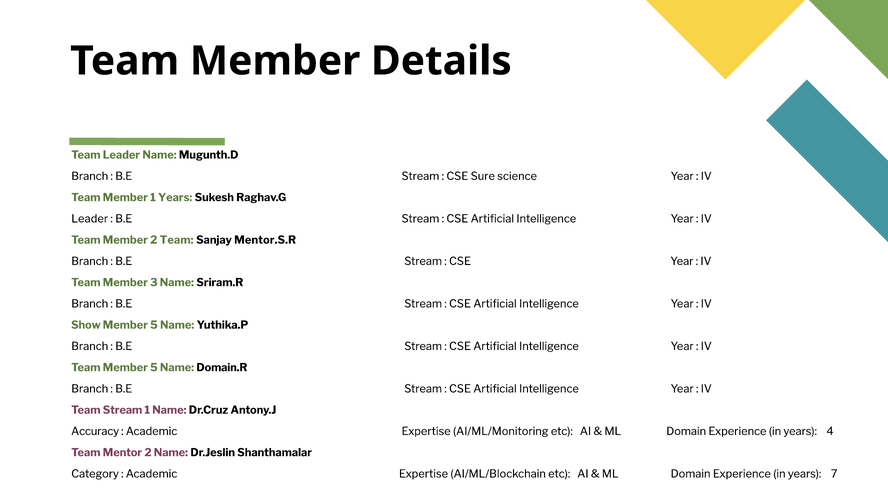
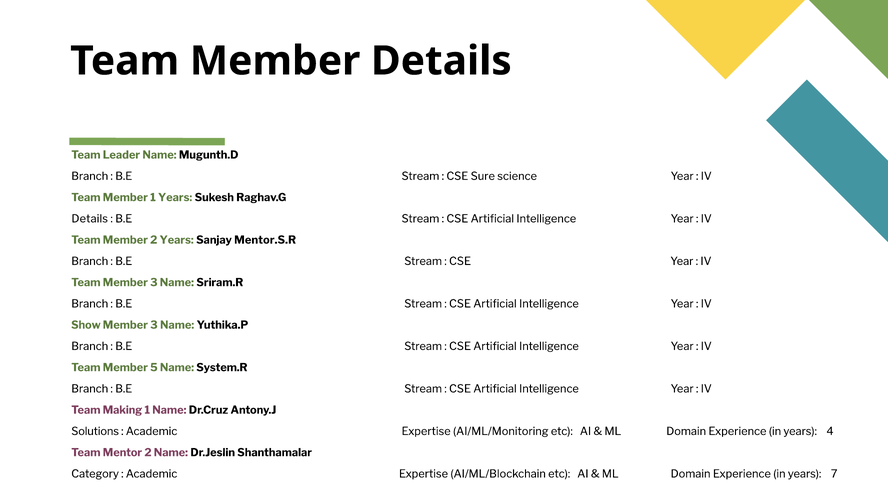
Leader: Leader -> Details (90, 219)
2 Team: Team -> Years (177, 240)
5: 5 -> 3 (154, 325)
Domain.R: Domain.R -> System.R (222, 367)
Team Stream: Stream -> Making (122, 410)
Accuracy: Accuracy -> Solutions (95, 431)
